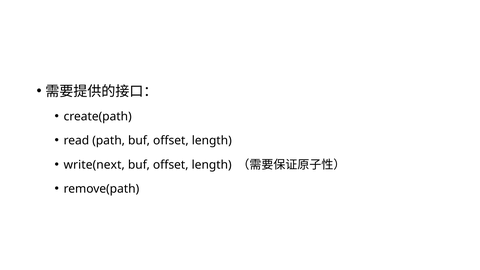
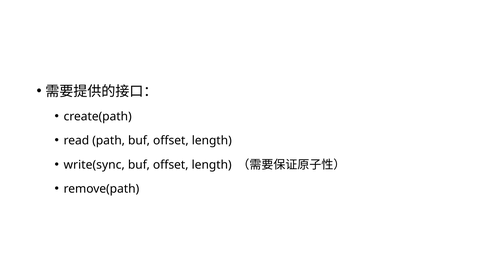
write(next: write(next -> write(sync (94, 165)
